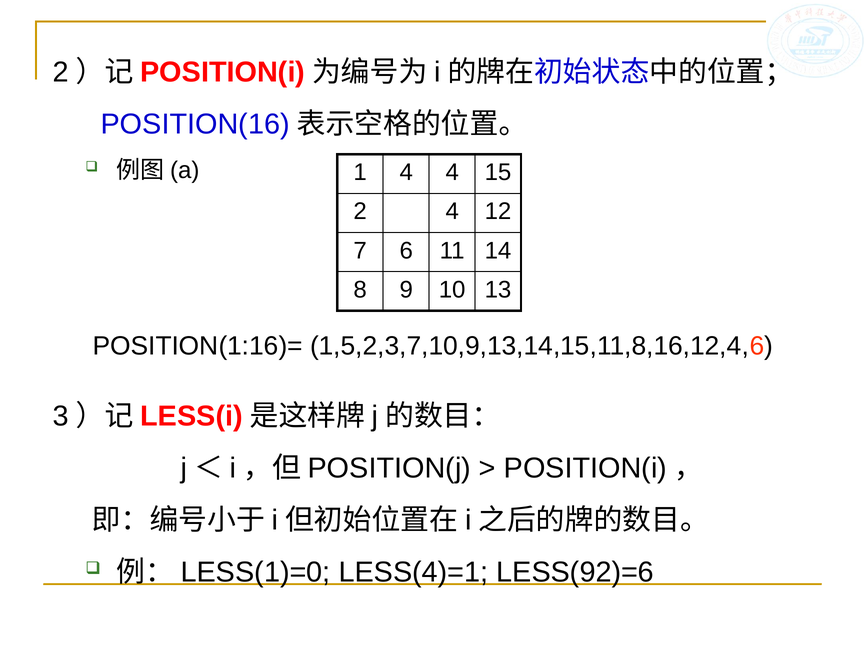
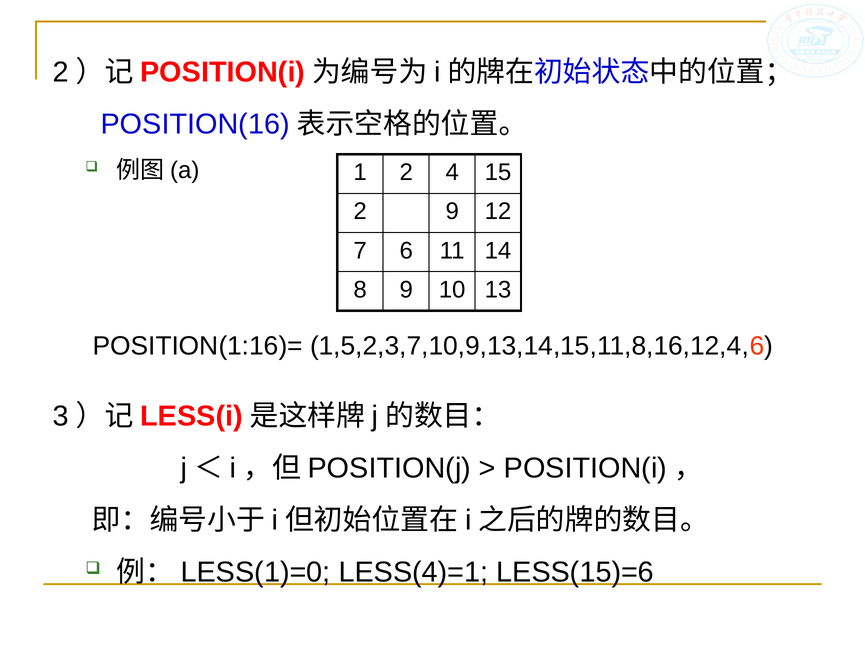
1 4: 4 -> 2 (406, 172)
2 4: 4 -> 9 (452, 211)
LESS(92)=6: LESS(92)=6 -> LESS(15)=6 (575, 572)
